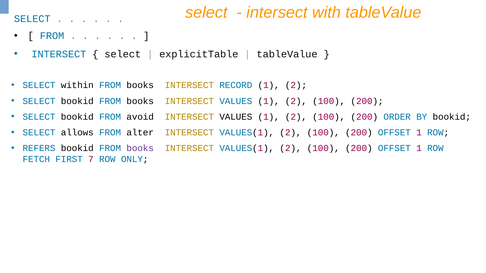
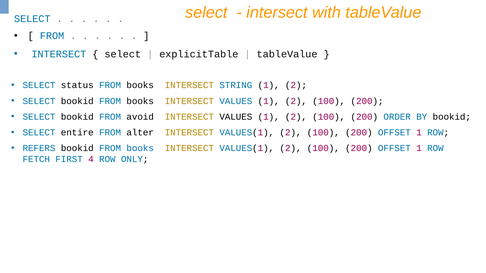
within: within -> status (77, 85)
RECORD: RECORD -> STRING (236, 85)
allows: allows -> entire (77, 133)
books colour: purple -> blue (140, 149)
7: 7 -> 4 (91, 159)
